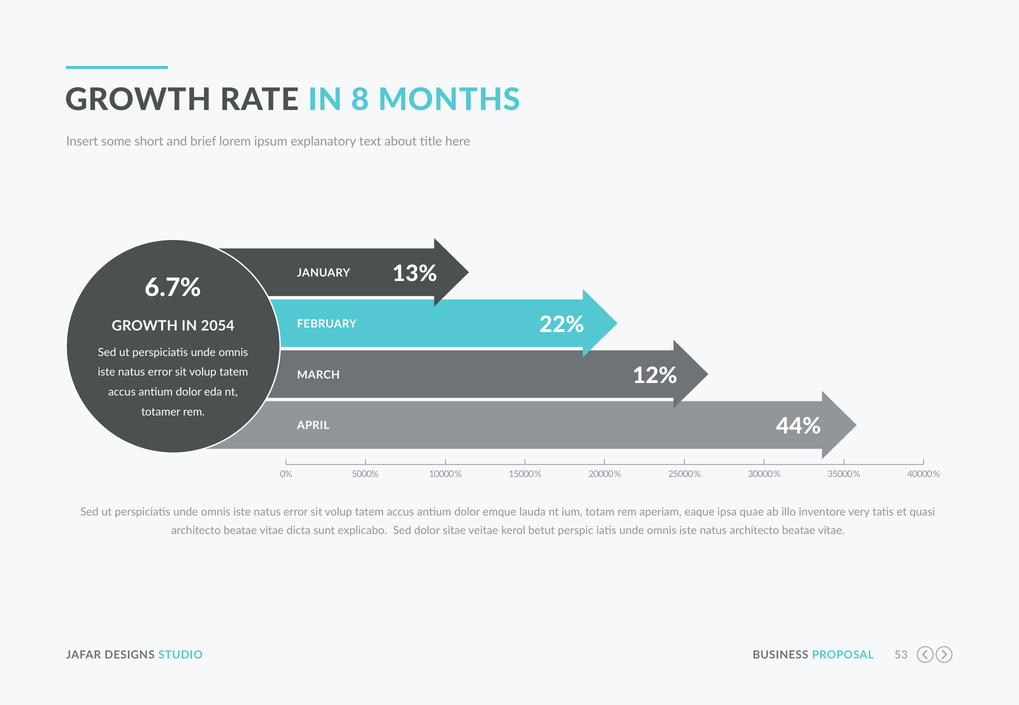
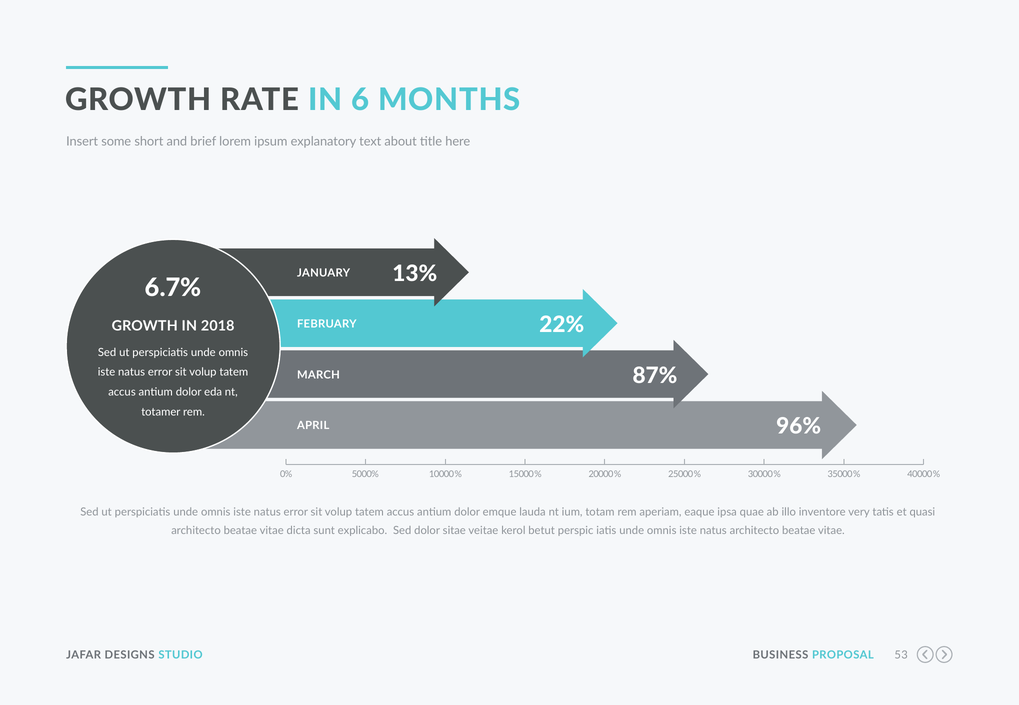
8: 8 -> 6 (360, 100)
2054: 2054 -> 2018 (218, 326)
12%: 12% -> 87% (655, 376)
44%: 44% -> 96% (799, 427)
